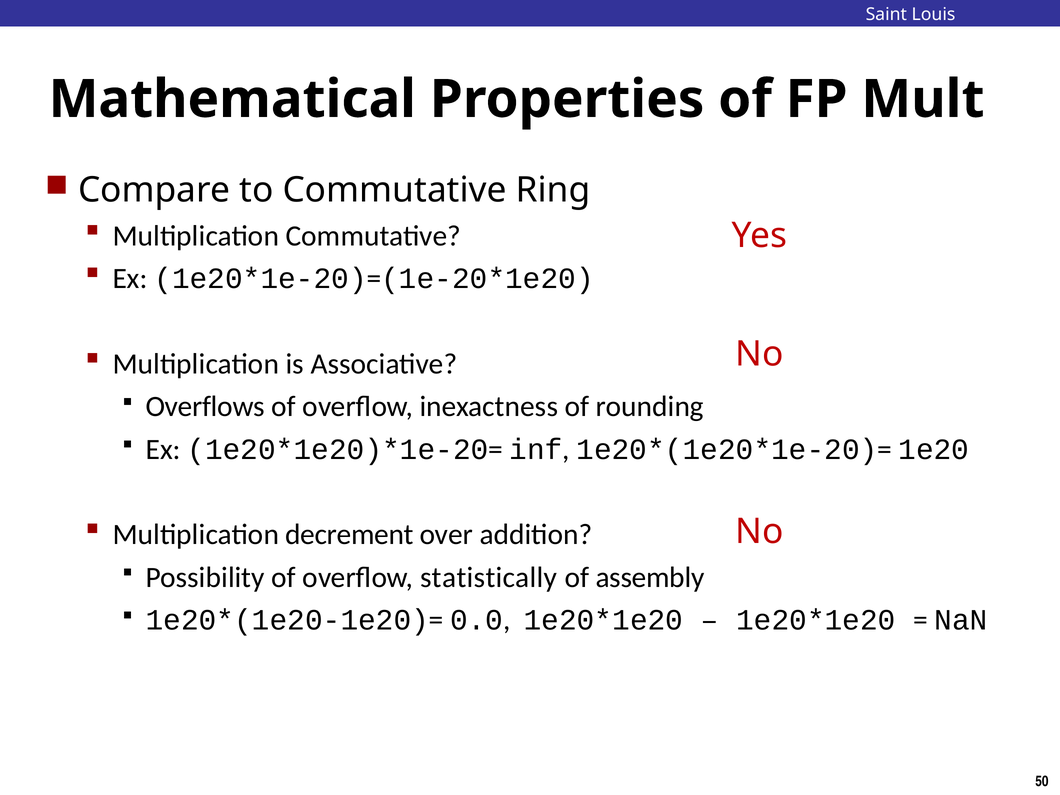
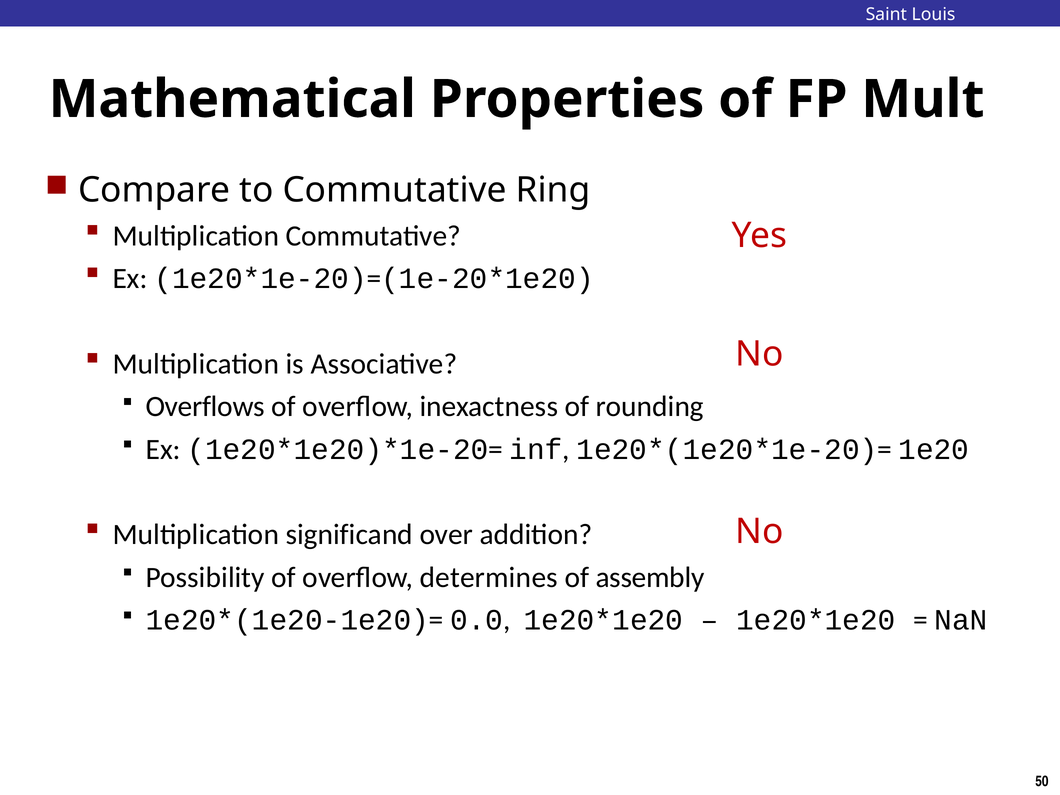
decrement: decrement -> significand (349, 535)
statistically: statistically -> determines (489, 577)
